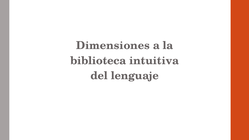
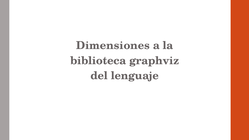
intuitiva: intuitiva -> graphviz (154, 61)
